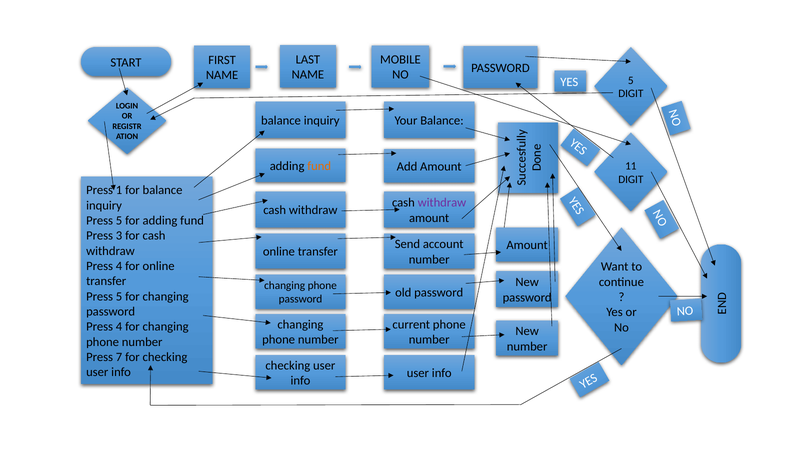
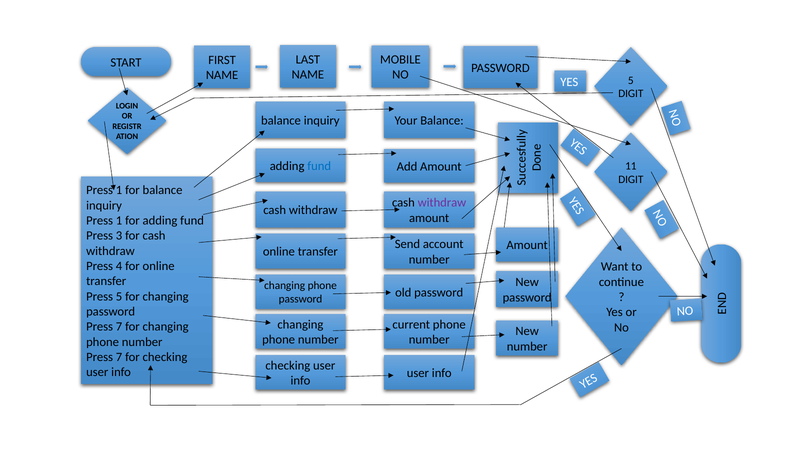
fund colour: orange -> blue (319, 166)
5: 5 -> 1 (119, 221)
4: 4 -> 7 (119, 327)
